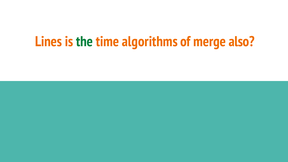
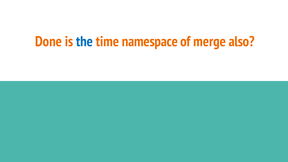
Lines: Lines -> Done (48, 41)
the colour: green -> blue (84, 41)
algorithms: algorithms -> namespace (150, 41)
